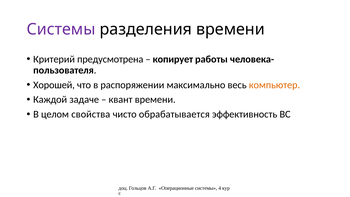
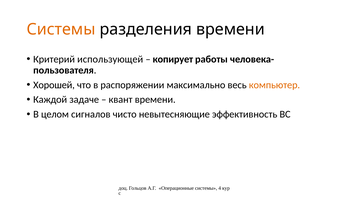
Системы colour: purple -> orange (61, 29)
предусмотрена: предусмотрена -> использующей (110, 59)
свойства: свойства -> сигналов (91, 114)
обрабатывается: обрабатывается -> невытесняющие (174, 114)
